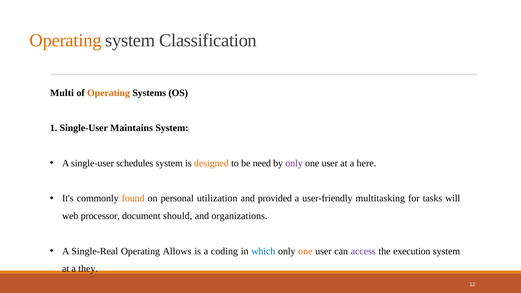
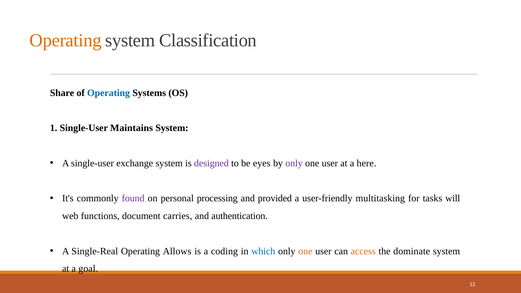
Multi: Multi -> Share (62, 93)
Operating colour: orange -> blue (109, 93)
schedules: schedules -> exchange (135, 163)
designed colour: orange -> purple (211, 163)
need: need -> eyes (262, 163)
found colour: orange -> purple (133, 198)
utilization: utilization -> processing (217, 198)
processor: processor -> functions (100, 216)
should: should -> carries (178, 216)
organizations: organizations -> authentication (240, 216)
access colour: purple -> orange (363, 251)
execution: execution -> dominate (412, 251)
they: they -> goal (88, 269)
